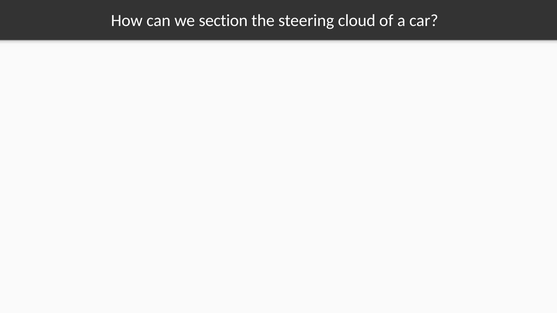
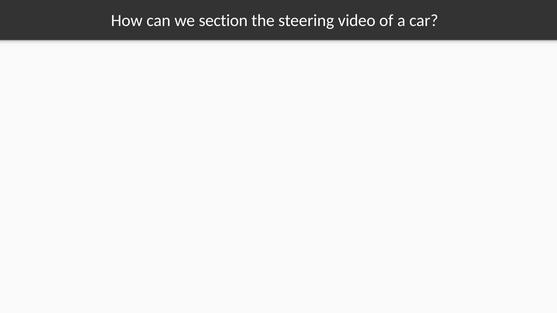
cloud: cloud -> video (357, 21)
